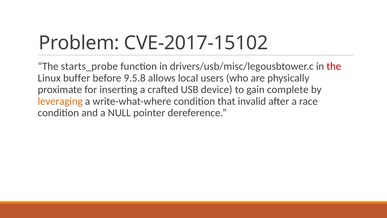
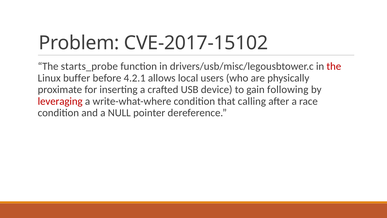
9.5.8: 9.5.8 -> 4.2.1 (135, 78)
complete: complete -> following (288, 90)
leveraging colour: orange -> red (60, 101)
invalid: invalid -> calling (252, 101)
